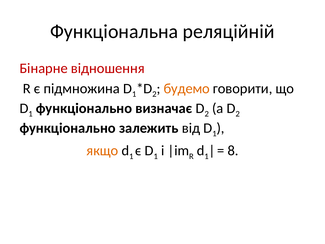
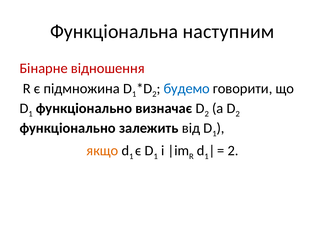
реляційній: реляційній -> наступним (229, 31)
будемо colour: orange -> blue (187, 88)
8: 8 -> 2 (233, 150)
